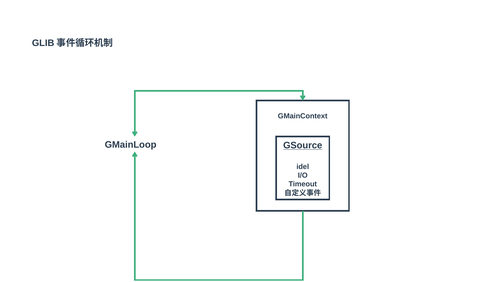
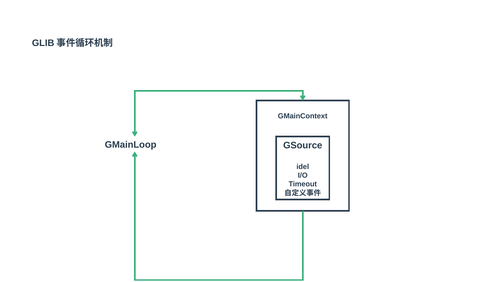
GSource underline: present -> none (303, 145)
